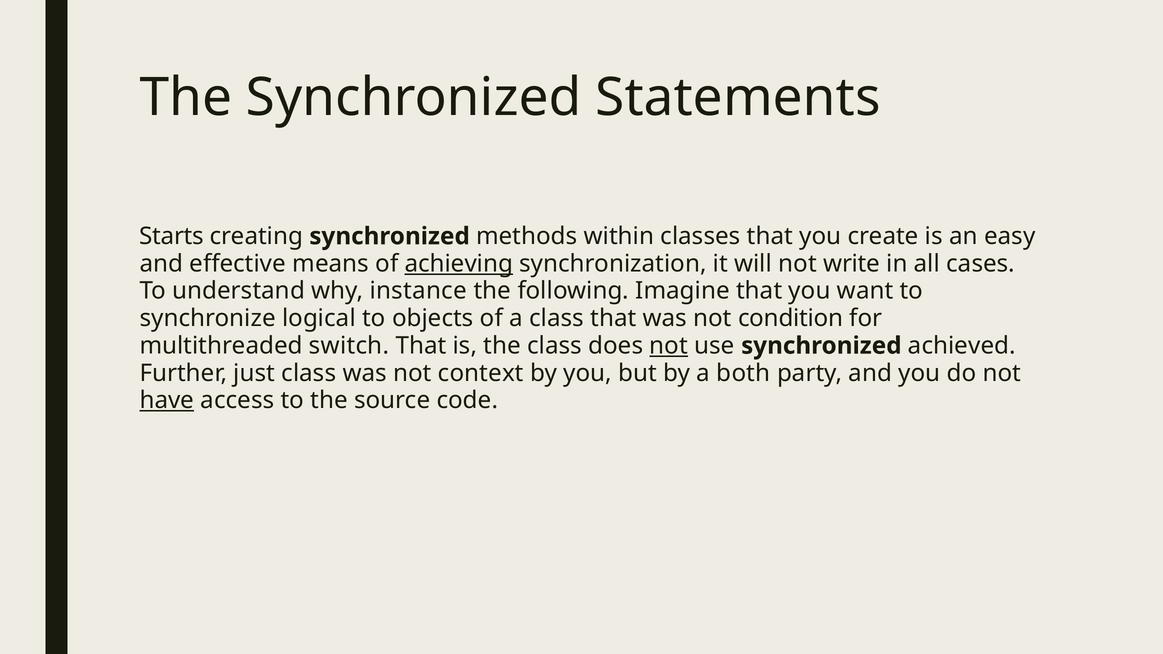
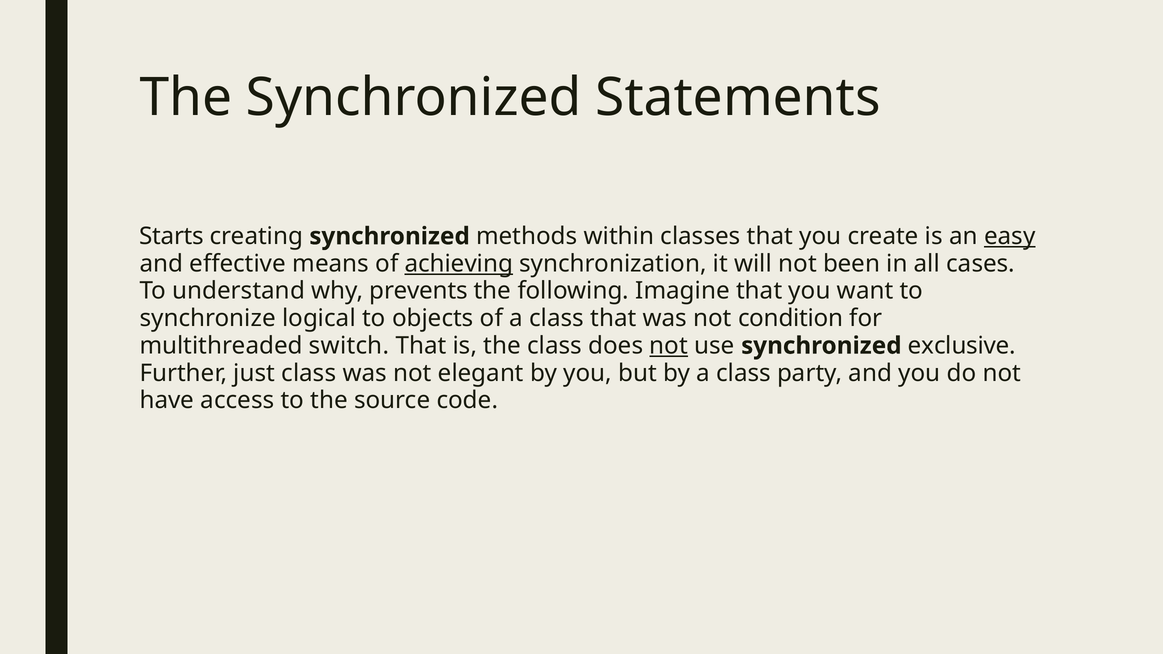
easy underline: none -> present (1010, 236)
write: write -> been (852, 264)
instance: instance -> prevents (419, 291)
achieved: achieved -> exclusive (962, 346)
context: context -> elegant (481, 373)
by a both: both -> class (744, 373)
have underline: present -> none (167, 401)
